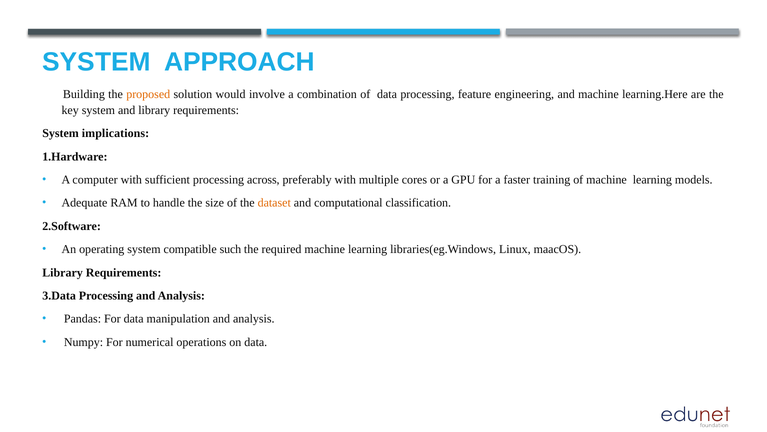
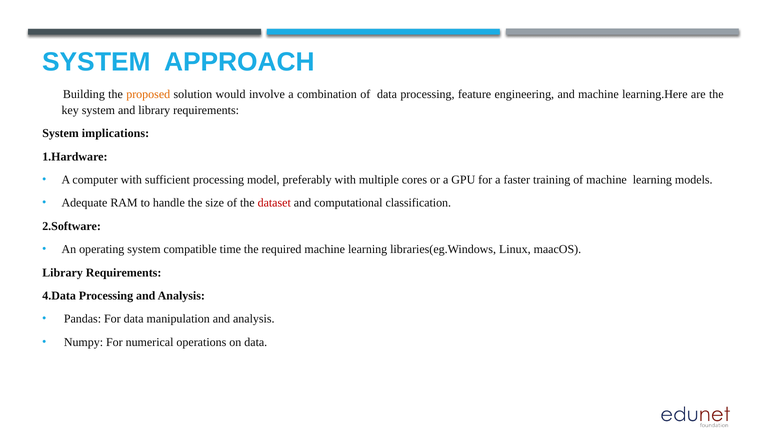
across: across -> model (263, 180)
dataset colour: orange -> red (274, 203)
such: such -> time (230, 249)
3.Data: 3.Data -> 4.Data (59, 295)
